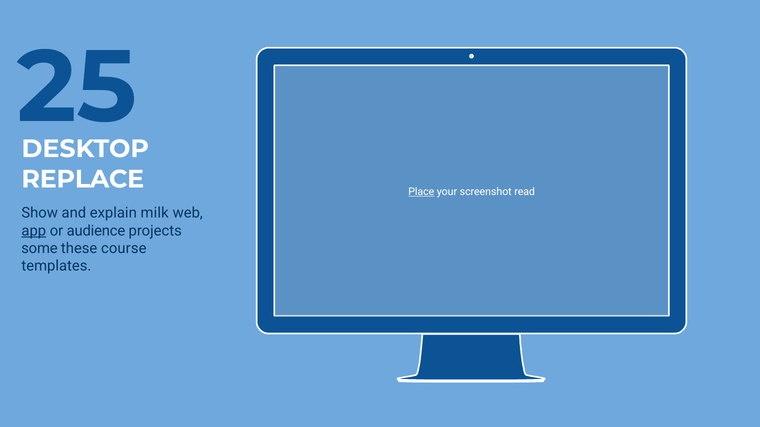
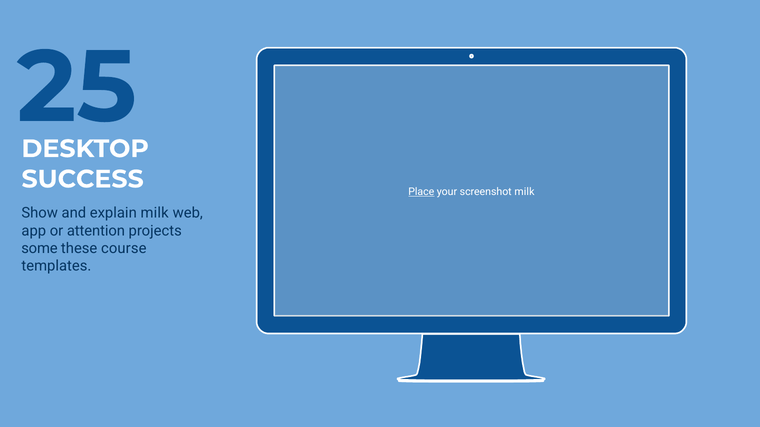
REPLACE: REPLACE -> SUCCESS (83, 179)
screenshot read: read -> milk (524, 192)
app underline: present -> none (34, 231)
audience: audience -> attention (96, 231)
